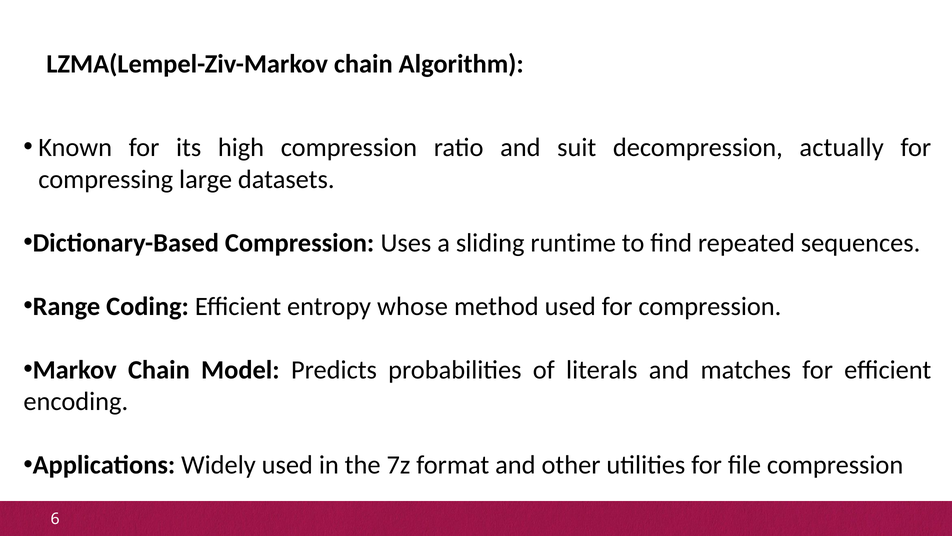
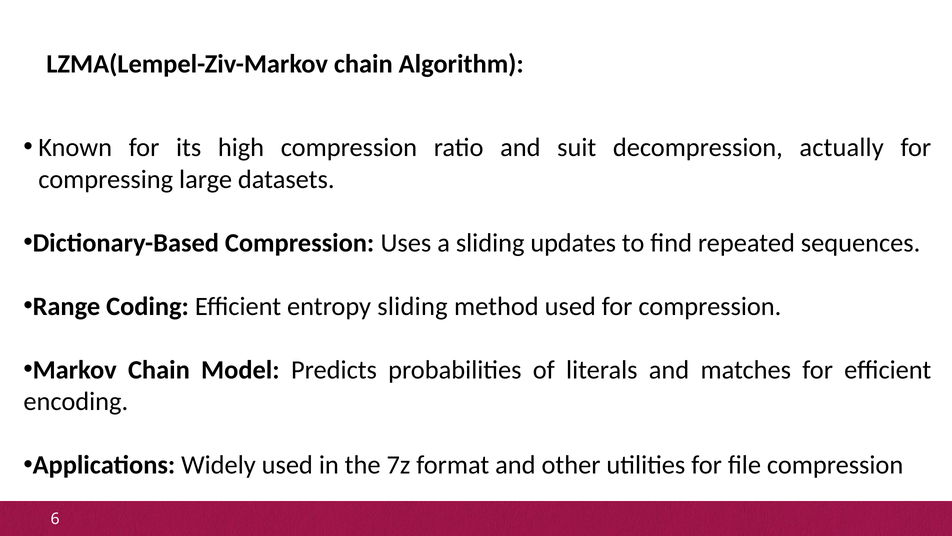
runtime: runtime -> updates (573, 243)
entropy whose: whose -> sliding (412, 306)
